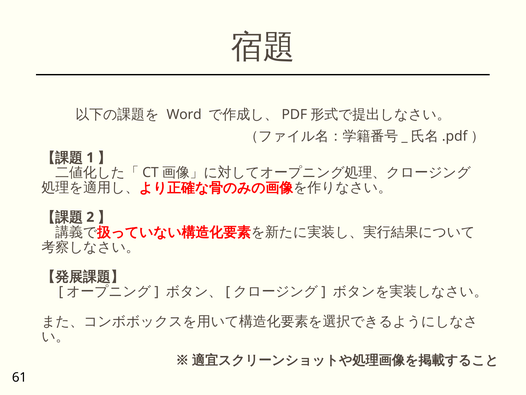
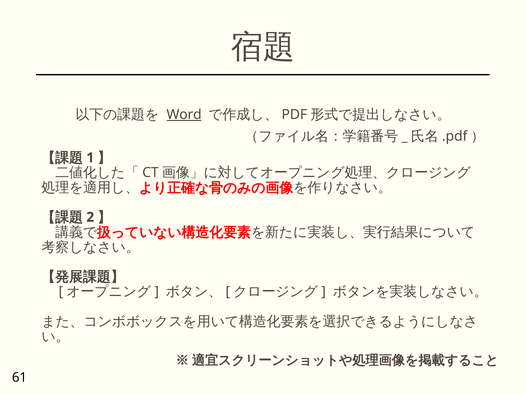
Word underline: none -> present (184, 114)
